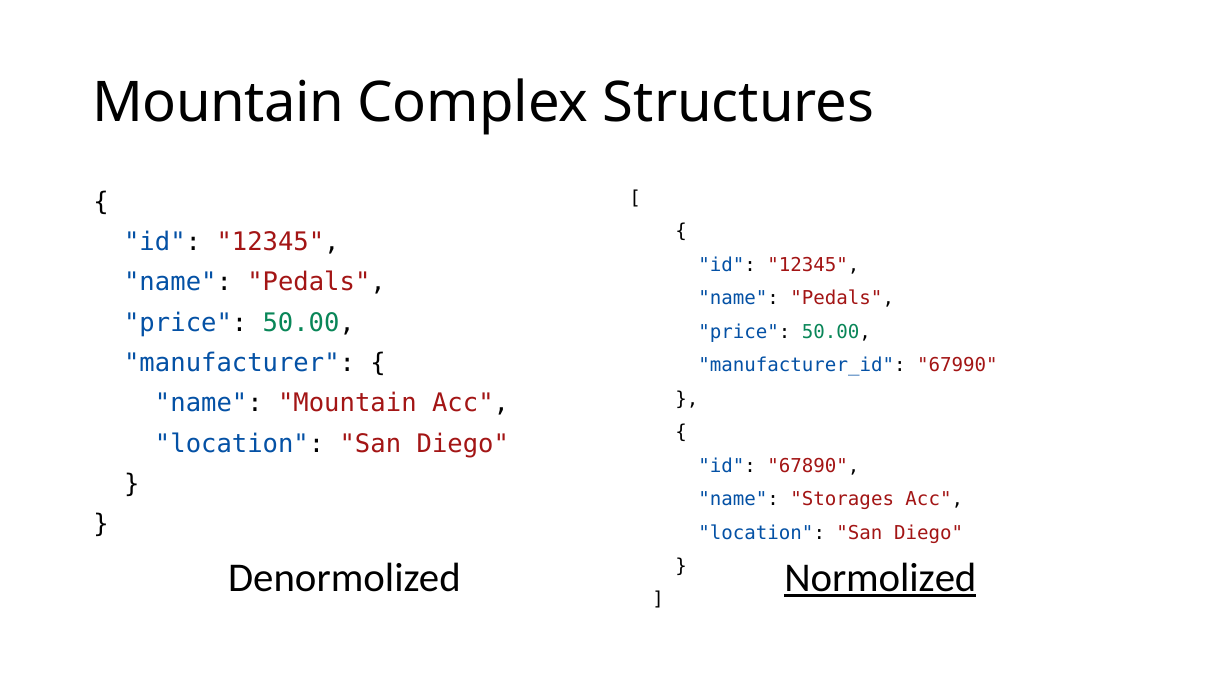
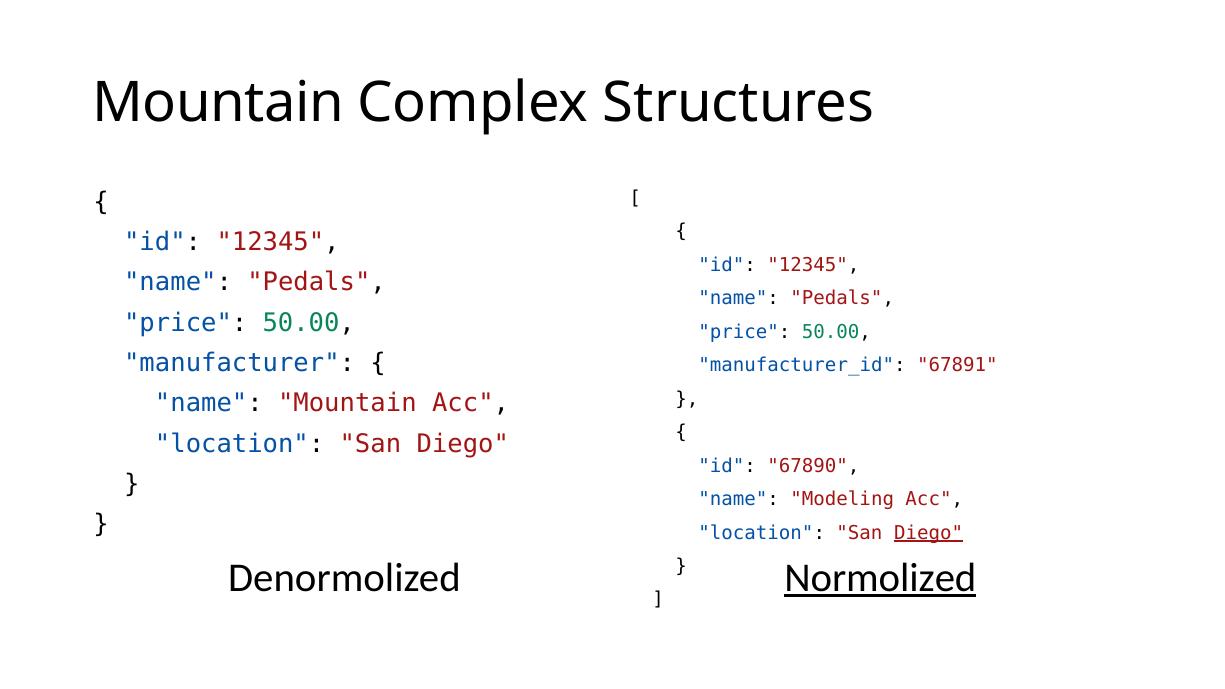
67990: 67990 -> 67891 (957, 366)
Storages: Storages -> Modeling (842, 499)
Diego underline: none -> present (929, 533)
